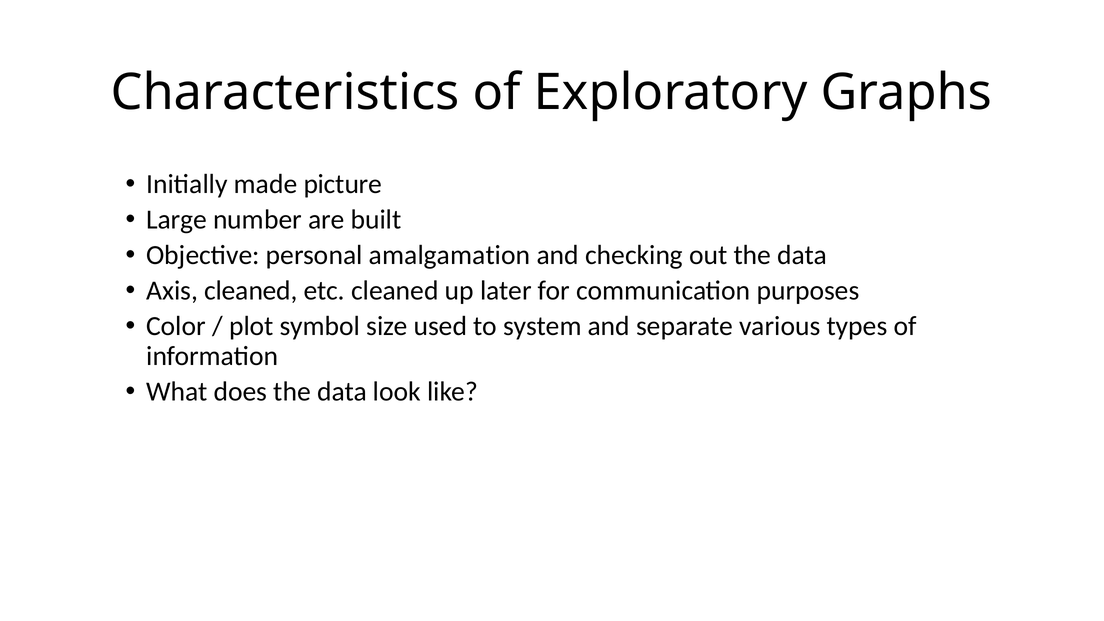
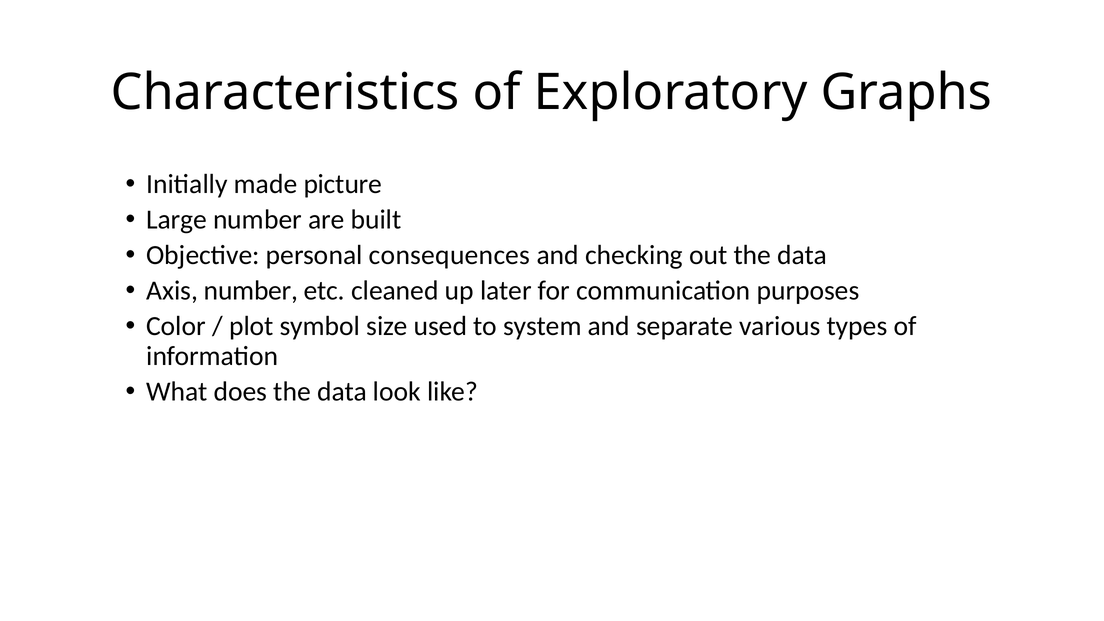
amalgamation: amalgamation -> consequences (450, 255)
Axis cleaned: cleaned -> number (251, 291)
